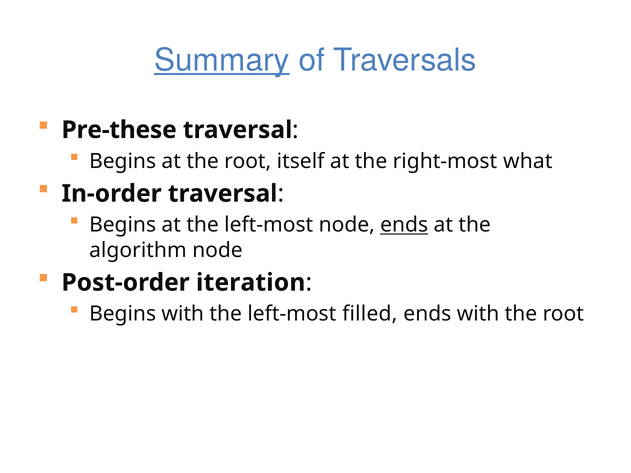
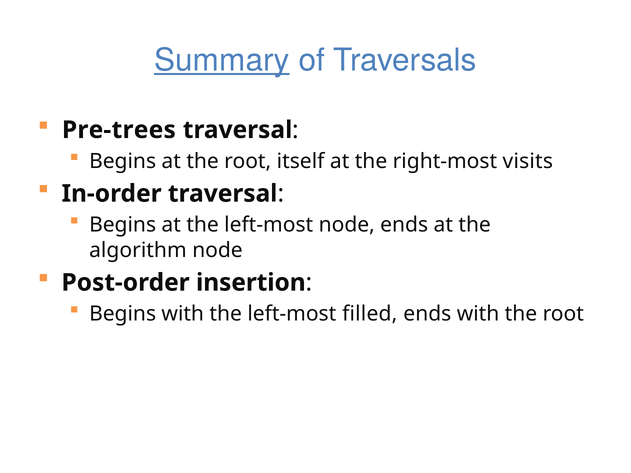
Pre-these: Pre-these -> Pre-trees (119, 130)
what: what -> visits (528, 161)
ends underline: present -> none (404, 225)
iteration: iteration -> insertion (251, 283)
